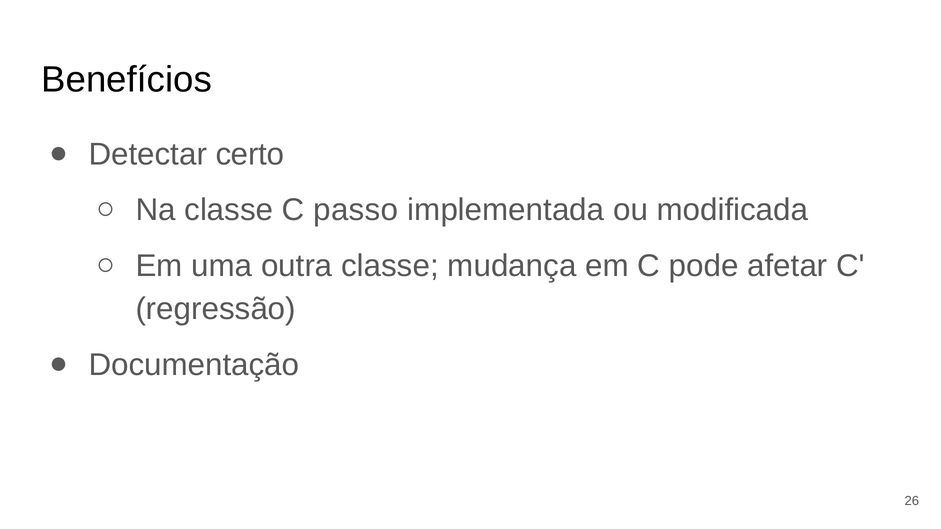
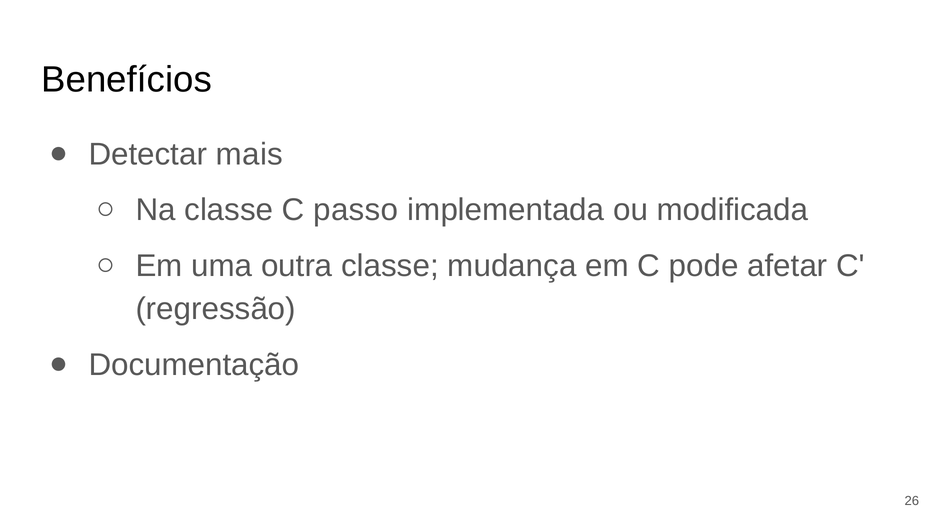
certo: certo -> mais (250, 154)
